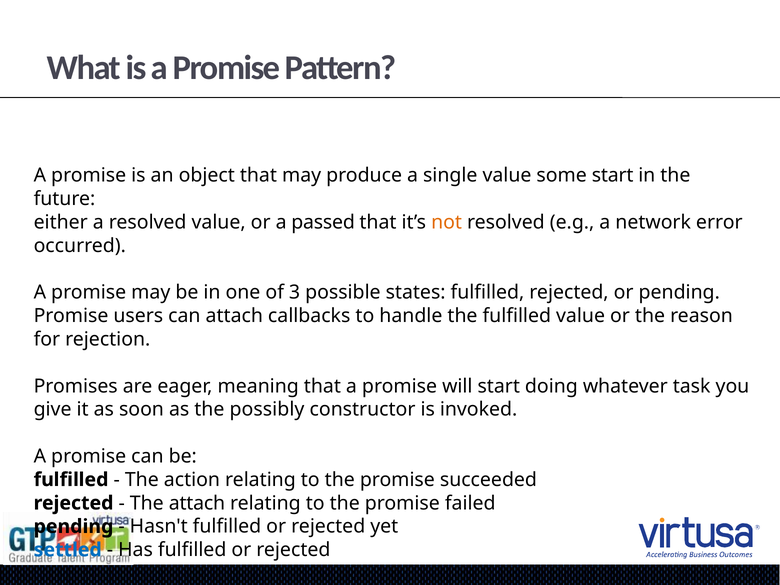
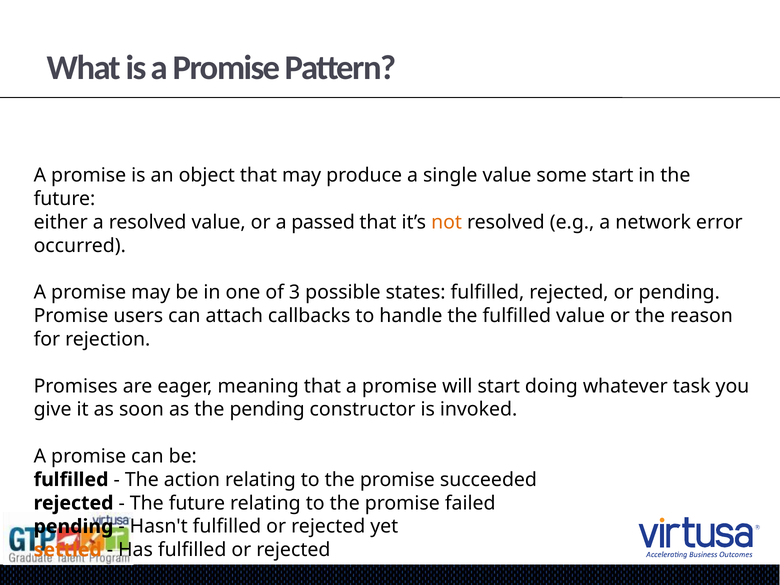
the possibly: possibly -> pending (267, 409)
attach: attach -> future (197, 503)
settled colour: blue -> orange (68, 550)
